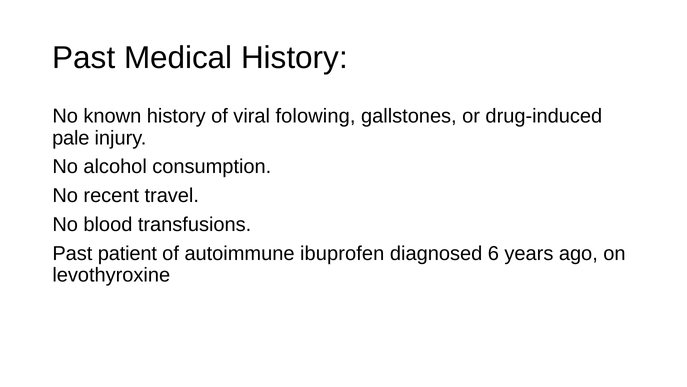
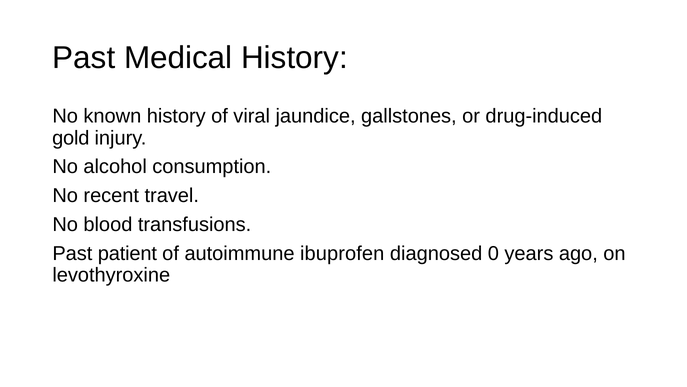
folowing: folowing -> jaundice (316, 116)
pale: pale -> gold (71, 138)
6: 6 -> 0 (493, 253)
